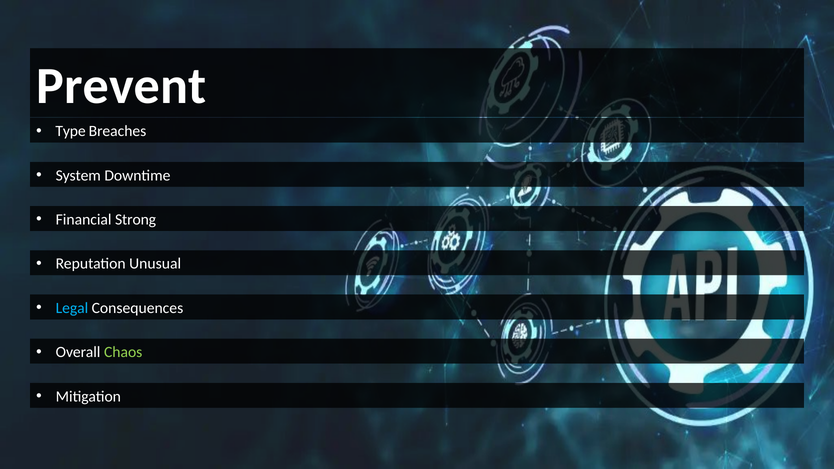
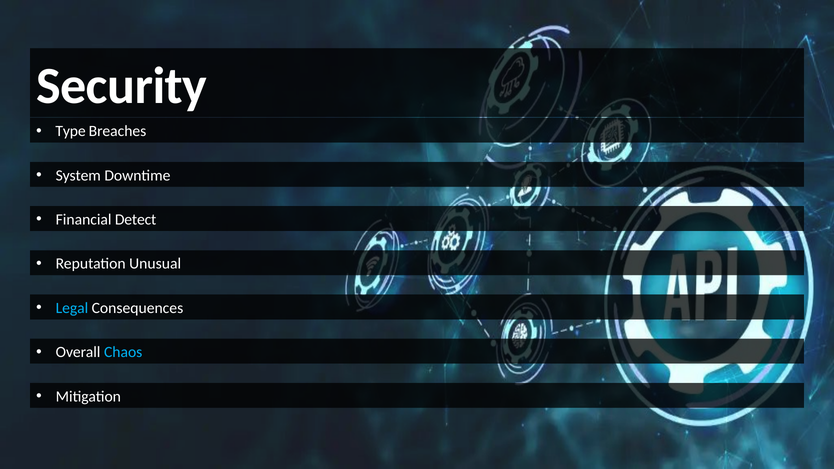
Prevent: Prevent -> Security (122, 86)
Strong: Strong -> Detect (136, 220)
Chaos colour: light green -> light blue (123, 352)
